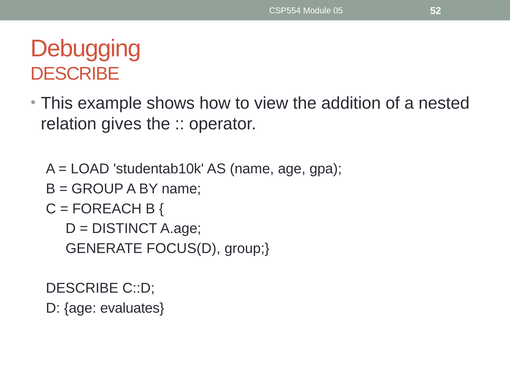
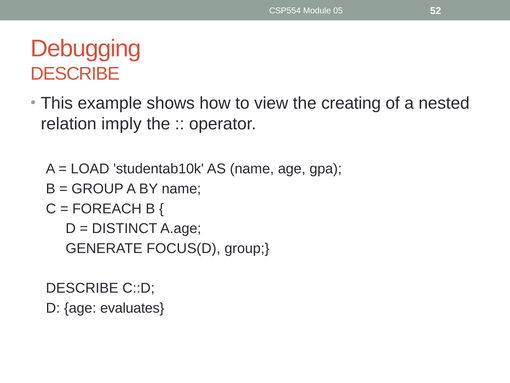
addition: addition -> creating (351, 103)
gives: gives -> imply (121, 124)
